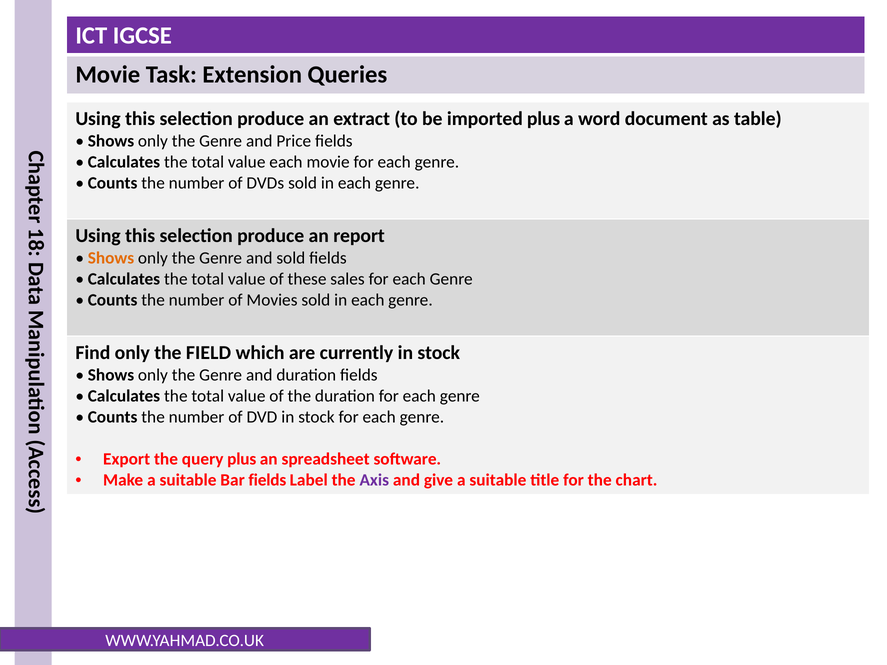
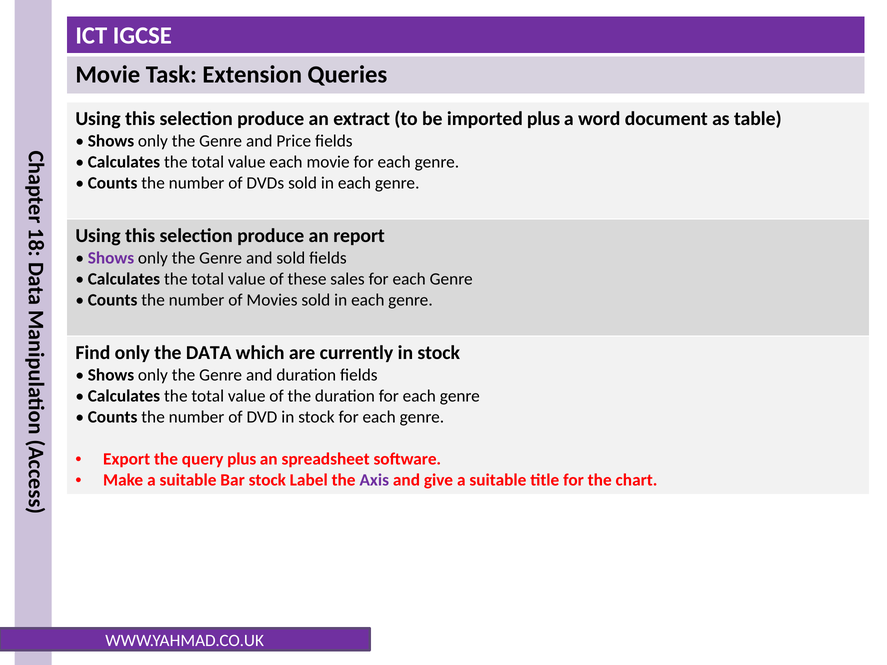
Shows colour: orange -> purple (111, 258)
FIELD: FIELD -> DATA (209, 353)
Bar fields: fields -> stock (267, 480)
